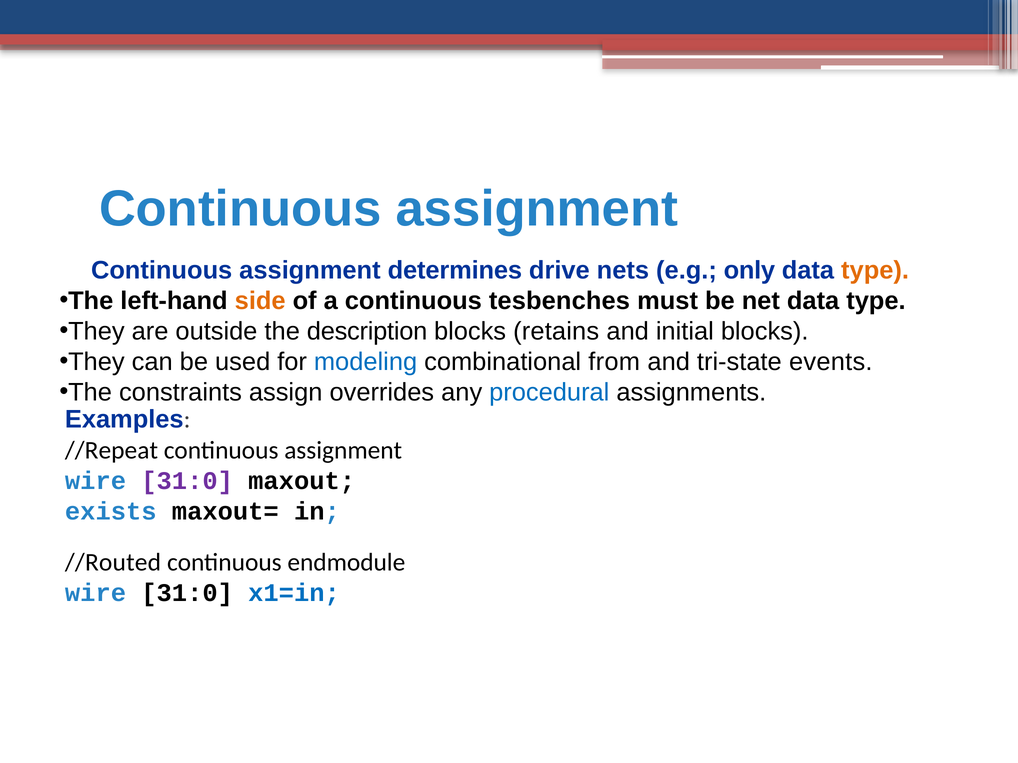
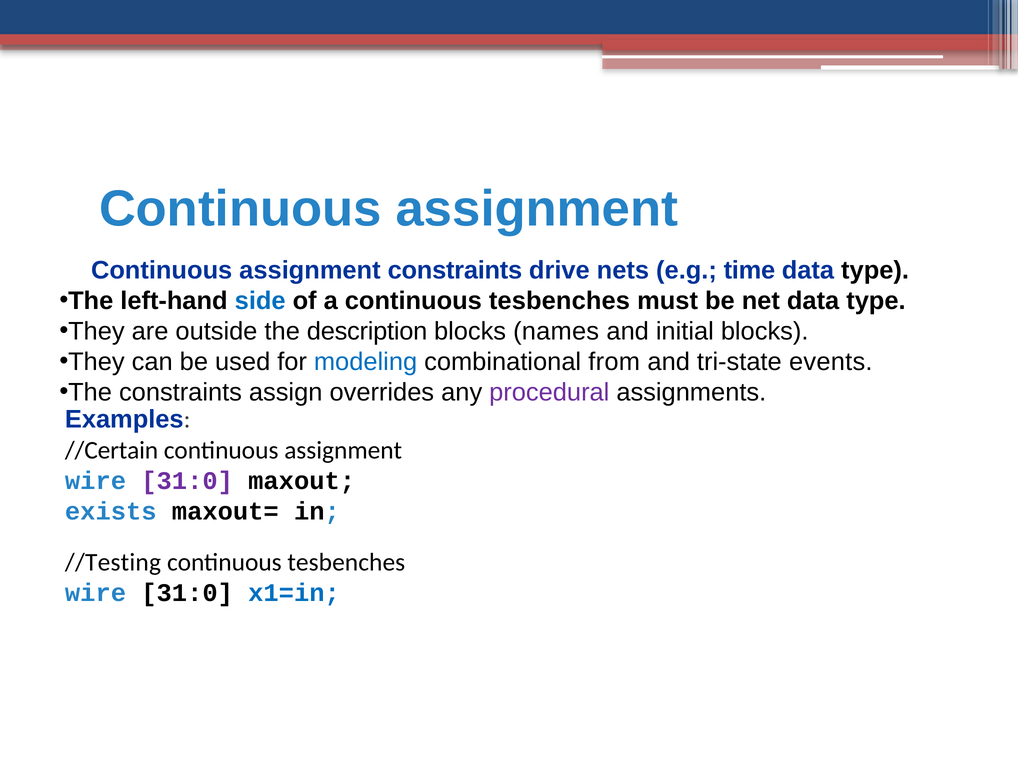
assignment determines: determines -> constraints (455, 270)
only: only -> time (749, 270)
type colour: orange -> black (875, 270)
side colour: orange -> blue (260, 301)
retains: retains -> names (556, 331)
procedural colour: blue -> purple (549, 393)
//Repeat: //Repeat -> //Certain (112, 451)
//Routed: //Routed -> //Testing (113, 563)
endmodule: endmodule -> tesbenches (346, 563)
